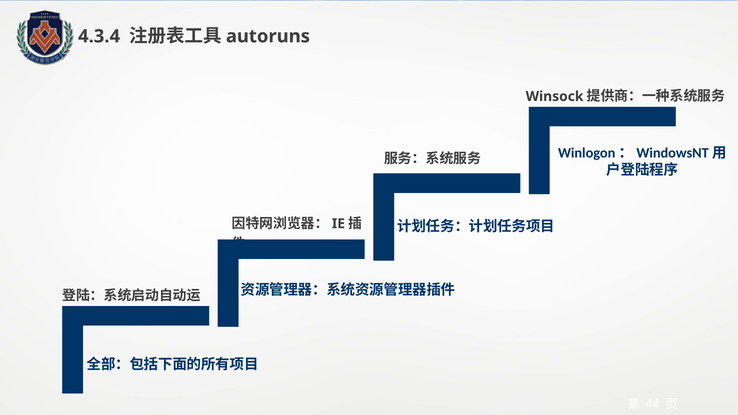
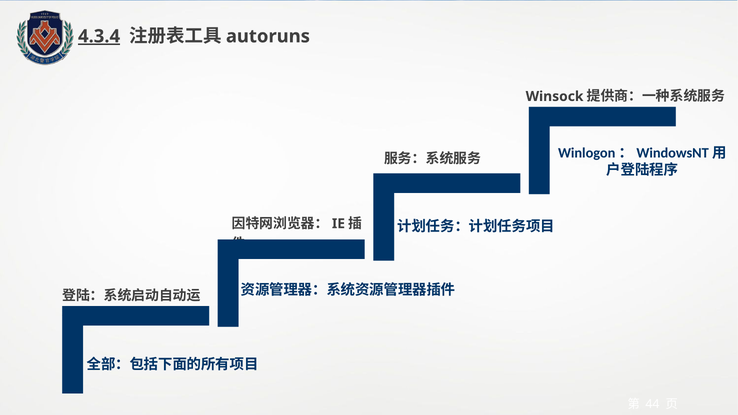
4.3.4 underline: none -> present (99, 36)
